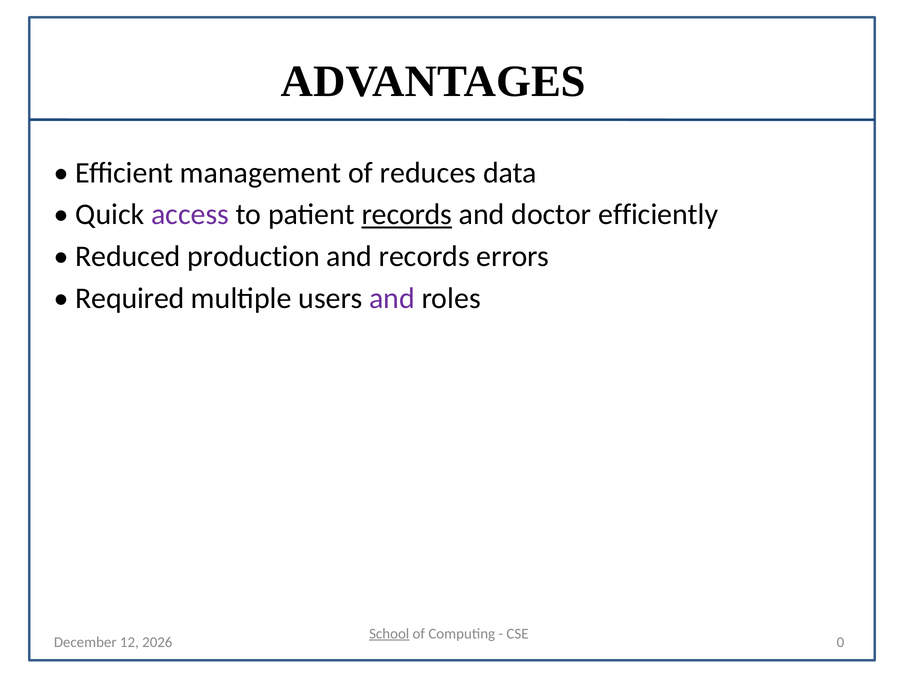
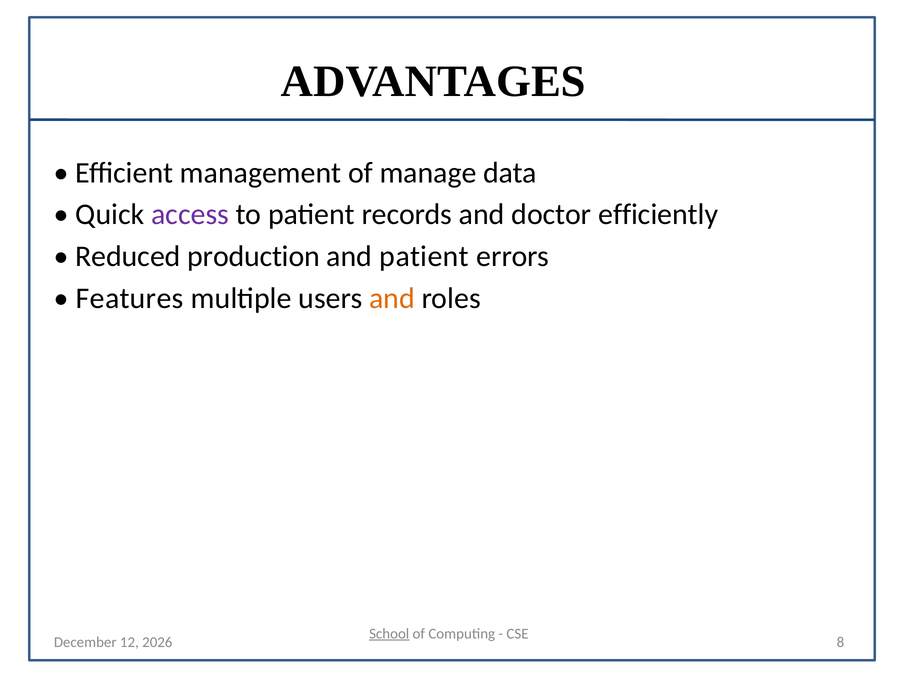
reduces: reduces -> manage (428, 173)
records underline: present -> none (407, 215)
and records: records -> patient (424, 257)
Required: Required -> Features (130, 299)
and colour: purple -> orange (392, 299)
0: 0 -> 8 (840, 643)
